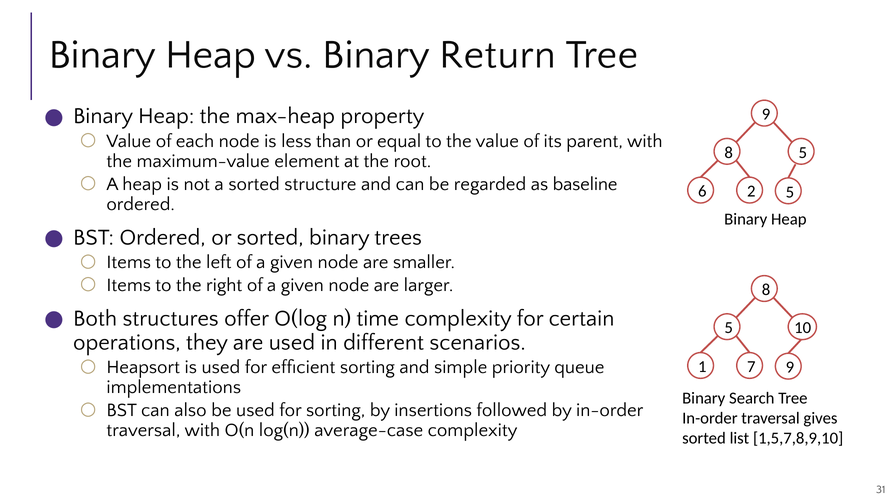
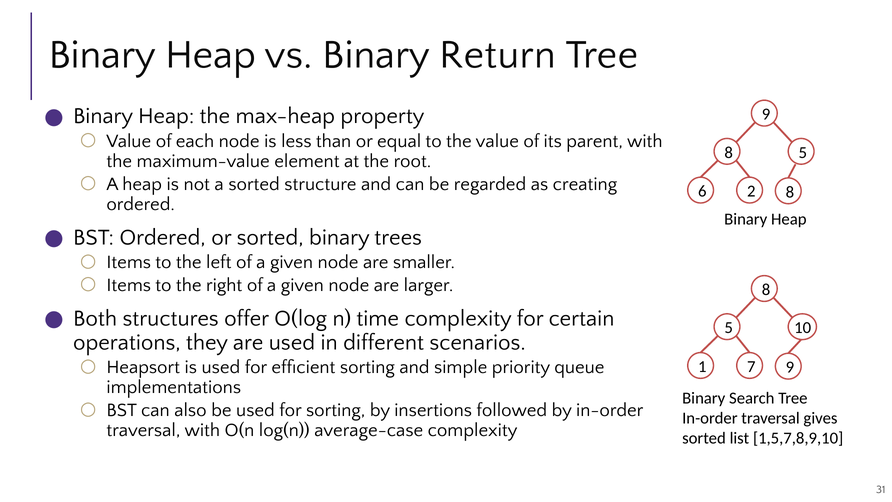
baseline: baseline -> creating (585, 184)
2 5: 5 -> 8 (790, 192)
